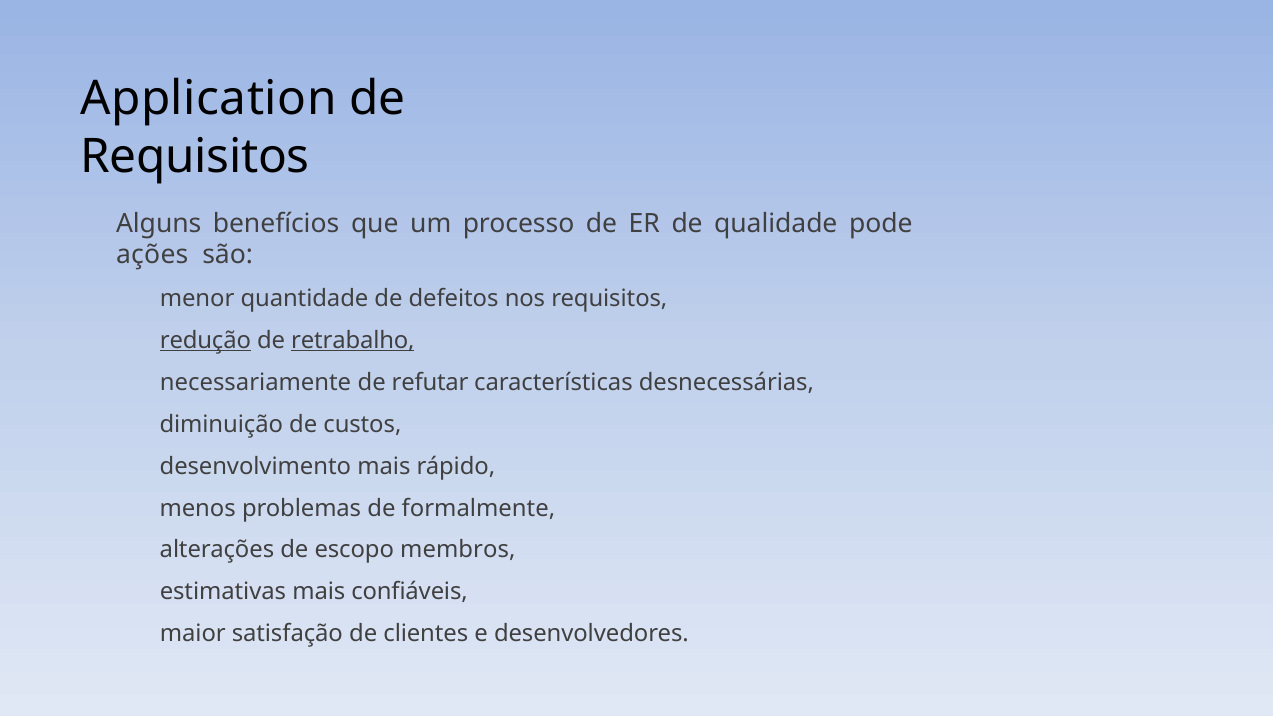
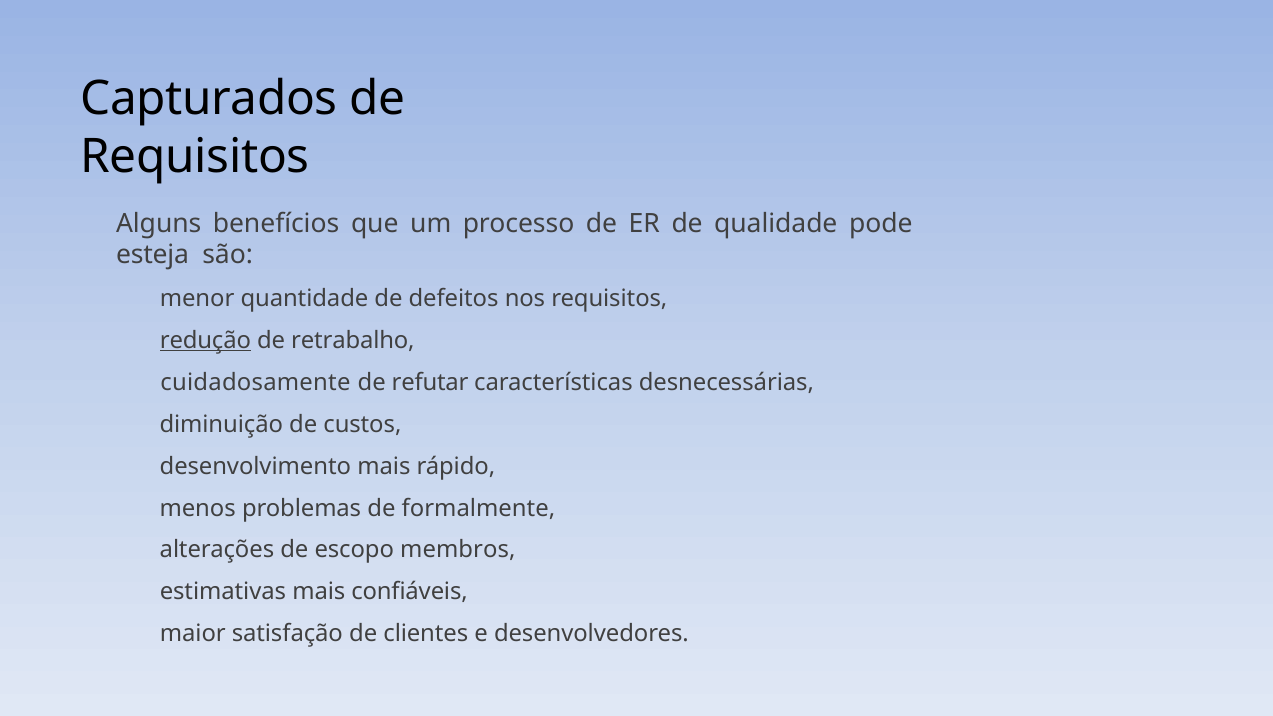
Application: Application -> Capturados (209, 99)
ações: ações -> esteja (153, 255)
retrabalho underline: present -> none (353, 340)
necessariamente: necessariamente -> cuidadosamente (255, 382)
